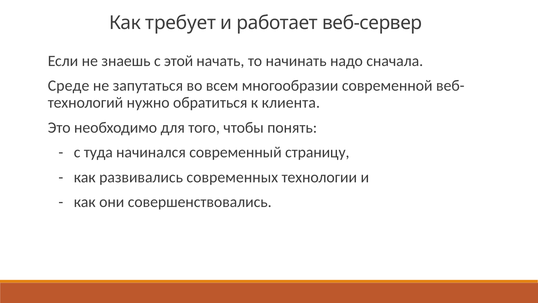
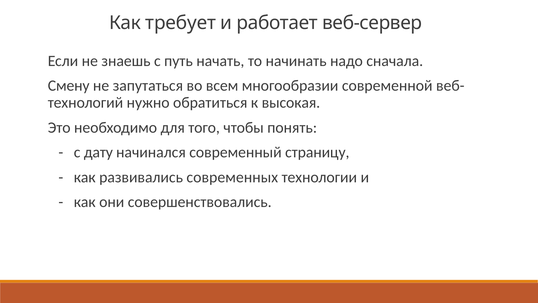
этой: этой -> путь (178, 61)
Среде: Среде -> Смену (69, 86)
клиента: клиента -> высокая (291, 103)
туда: туда -> дату (98, 152)
